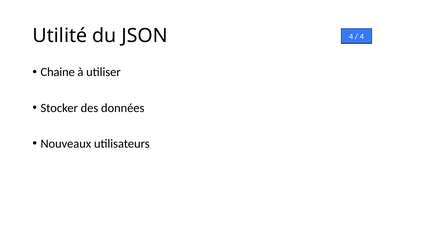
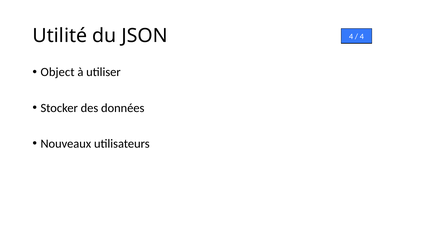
Chaine: Chaine -> Object (58, 72)
